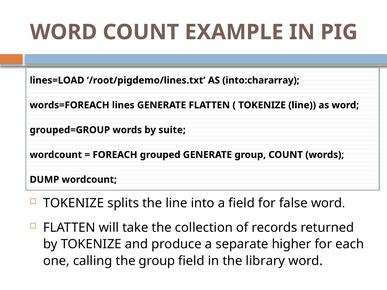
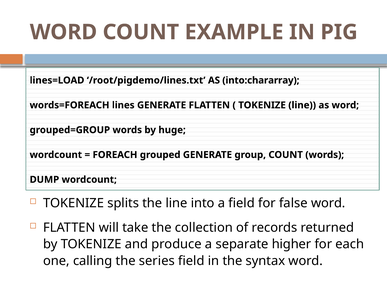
suite: suite -> huge (172, 130)
the group: group -> series (157, 261)
library: library -> syntax (265, 261)
